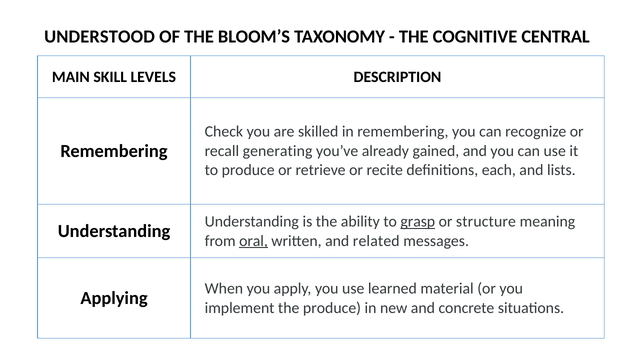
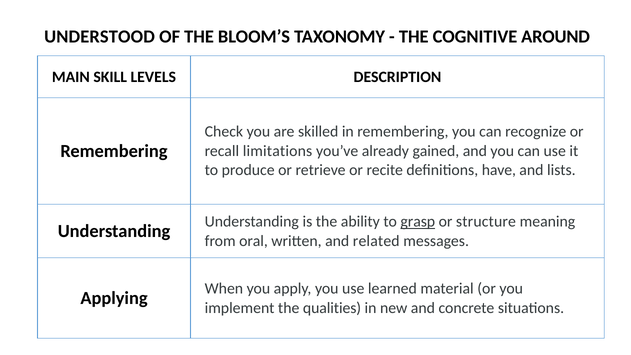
CENTRAL: CENTRAL -> AROUND (556, 37)
generating: generating -> limitations (278, 151)
each: each -> have (499, 170)
oral underline: present -> none (253, 241)
the produce: produce -> qualities (332, 308)
